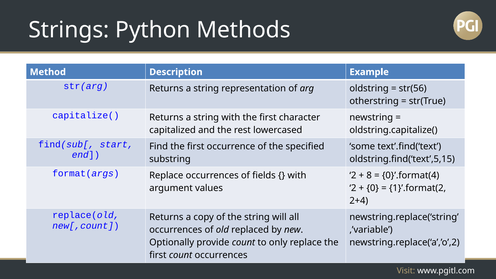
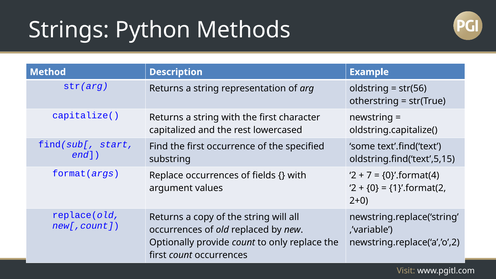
8: 8 -> 7 (369, 176)
2+4: 2+4 -> 2+0 (359, 201)
